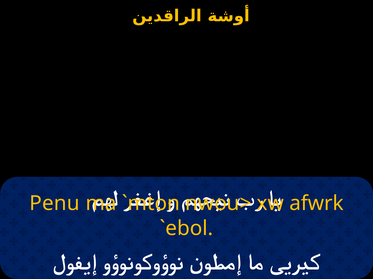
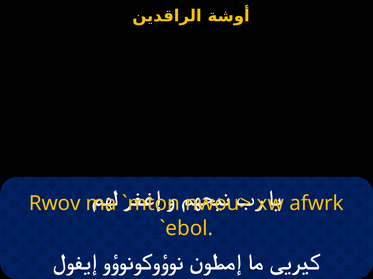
Penu: Penu -> Rwov (55, 204)
